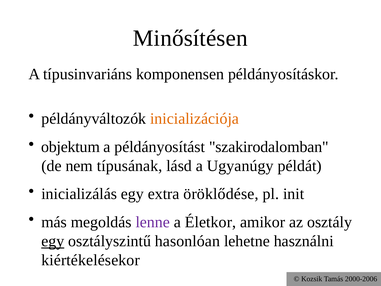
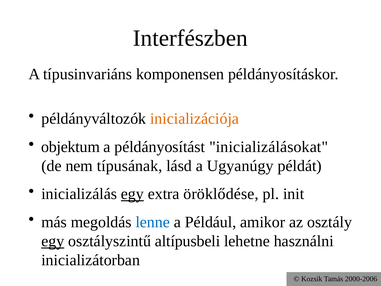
Minősítésen: Minősítésen -> Interfészben (190, 38)
szakirodalomban: szakirodalomban -> inicializálásokat (269, 147)
egy underline: none -> present (132, 194)
lenne colour: purple -> blue (153, 222)
Életkor: Életkor -> Például (211, 222)
hasonlóan: hasonlóan -> altípusbeli (188, 241)
kiértékelésekor: kiértékelésekor -> inicializátorban (91, 260)
